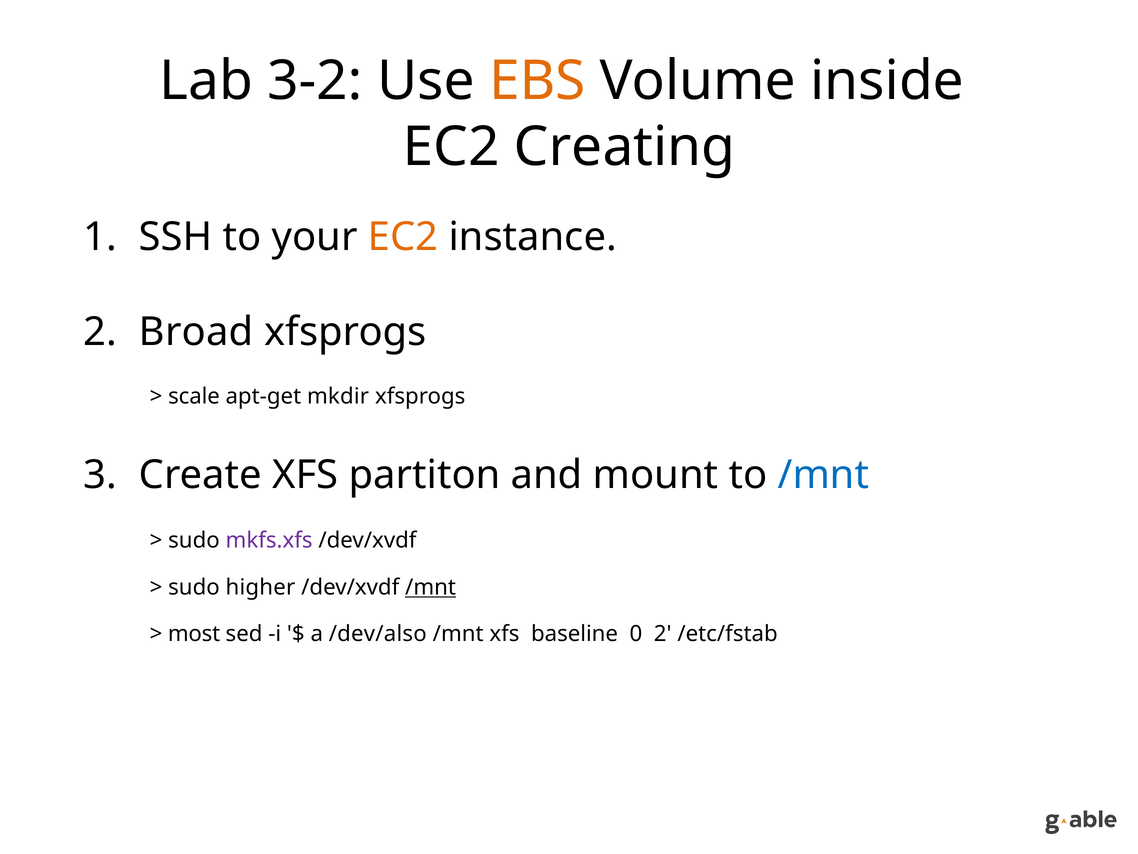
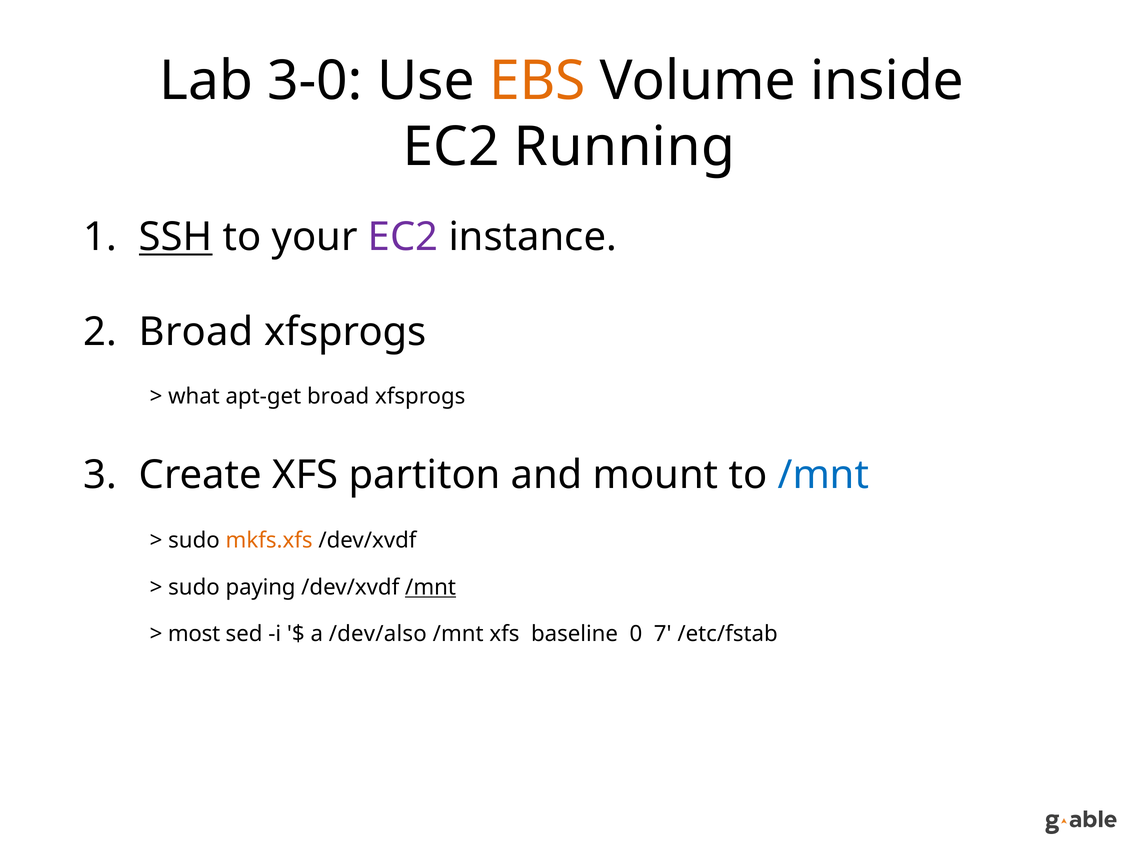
3-2: 3-2 -> 3-0 (315, 81)
Creating: Creating -> Running (624, 147)
SSH underline: none -> present (176, 237)
EC2 colour: orange -> purple (403, 237)
scale: scale -> what (194, 396)
apt-get mkdir: mkdir -> broad (338, 396)
mkfs.xfs colour: purple -> orange (269, 540)
higher: higher -> paying (261, 587)
0 2: 2 -> 7 (663, 634)
